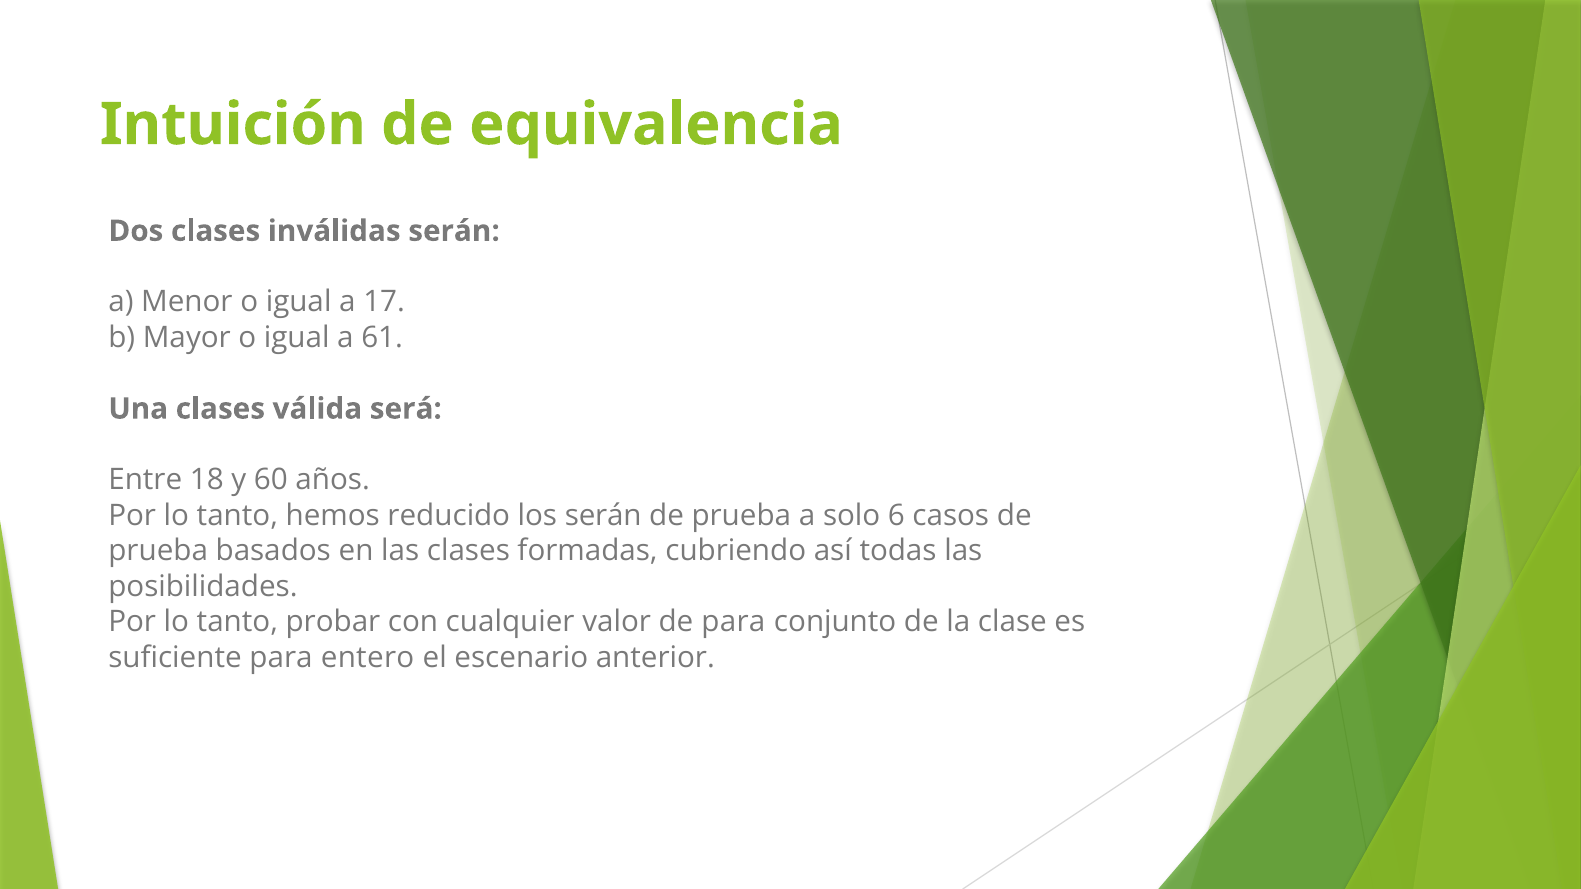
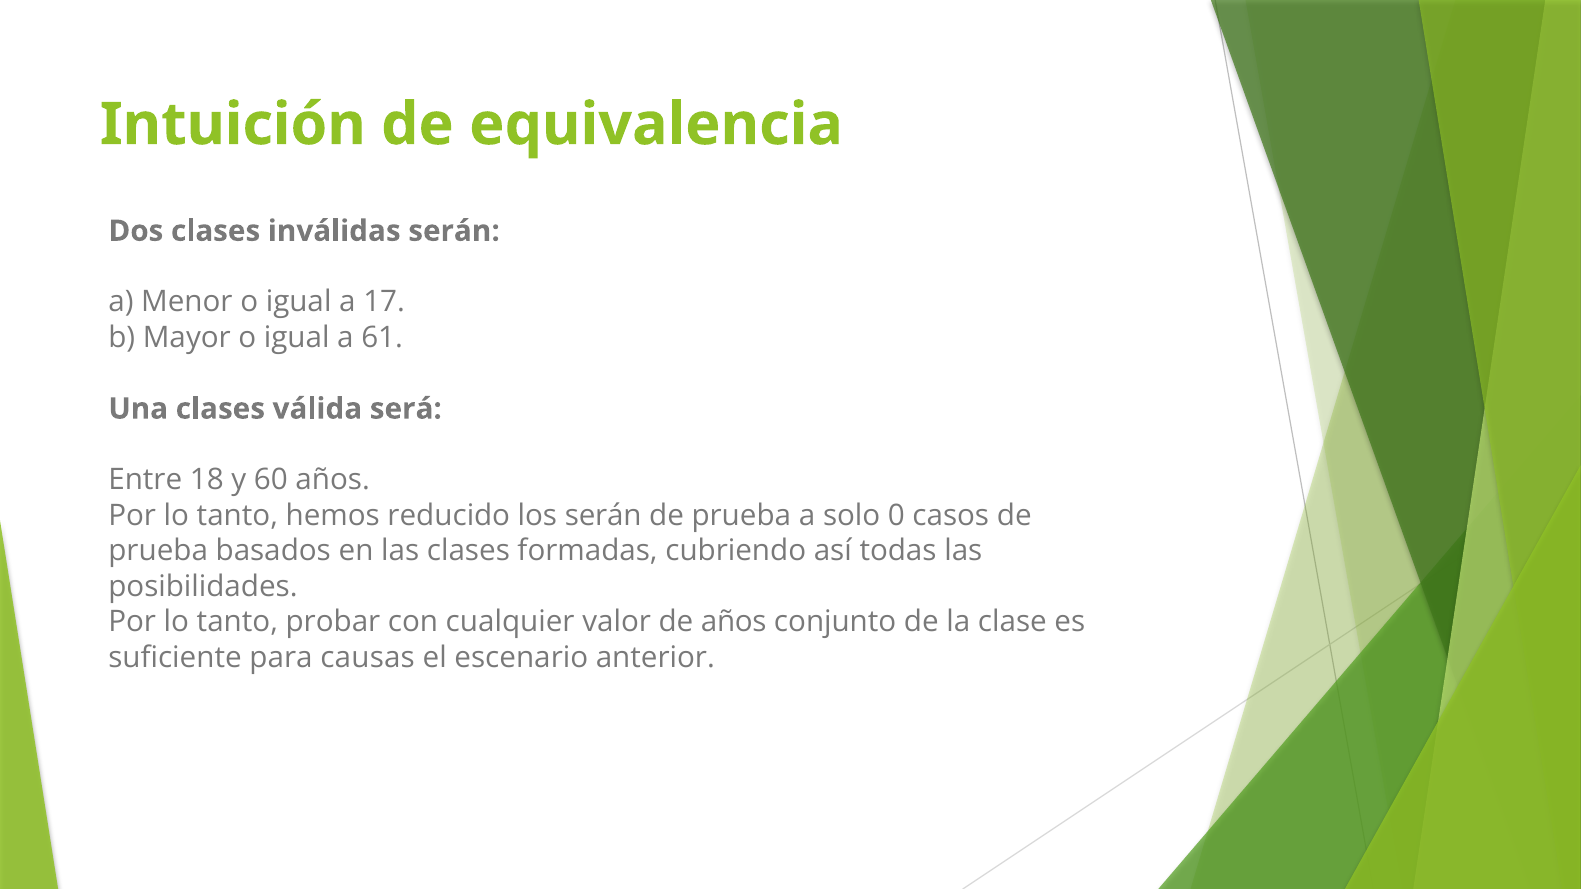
6: 6 -> 0 (896, 516)
de para: para -> años (734, 622)
entero: entero -> causas (368, 658)
